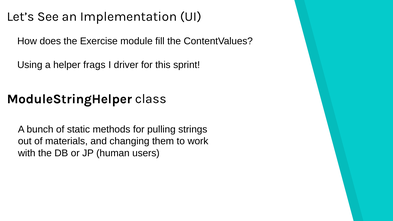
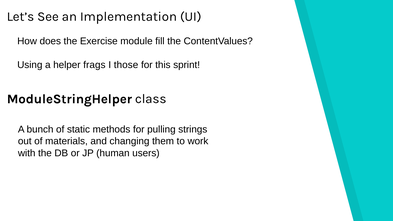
driver: driver -> those (126, 65)
